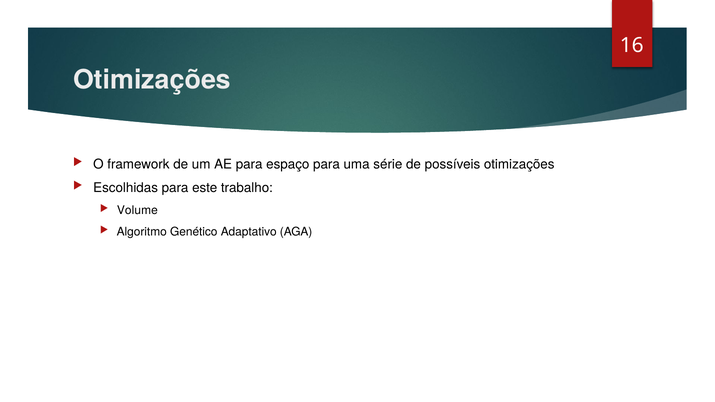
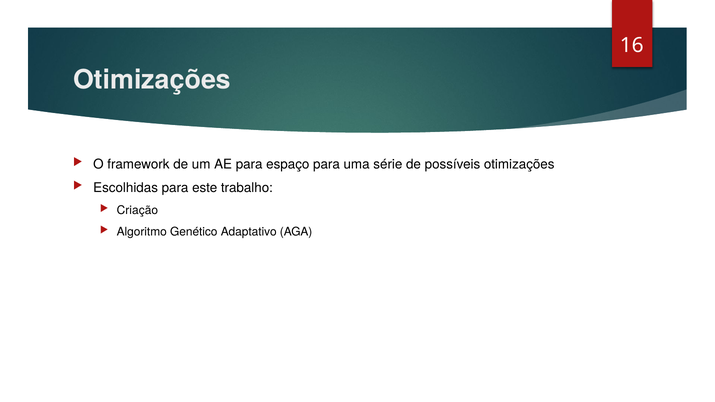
Volume: Volume -> Criação (137, 210)
